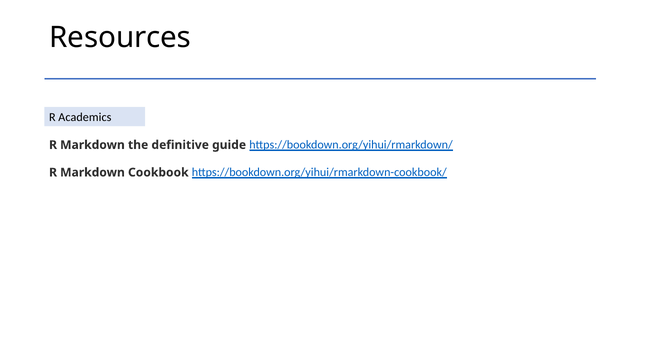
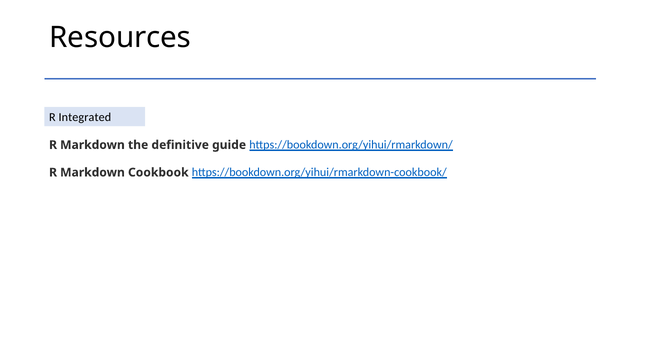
Academics: Academics -> Integrated (85, 117)
